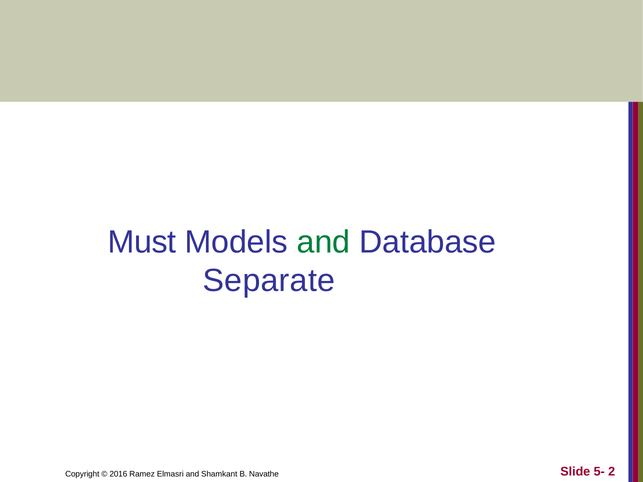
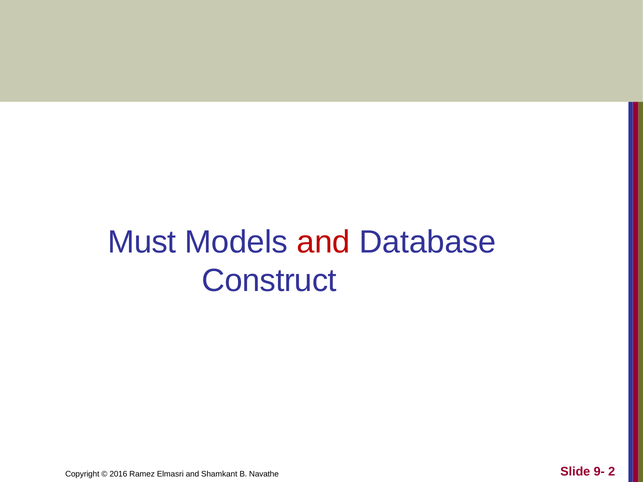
and colour: green -> red (324, 242)
Separate: Separate -> Construct (269, 281)
5-: 5- -> 9- (599, 472)
